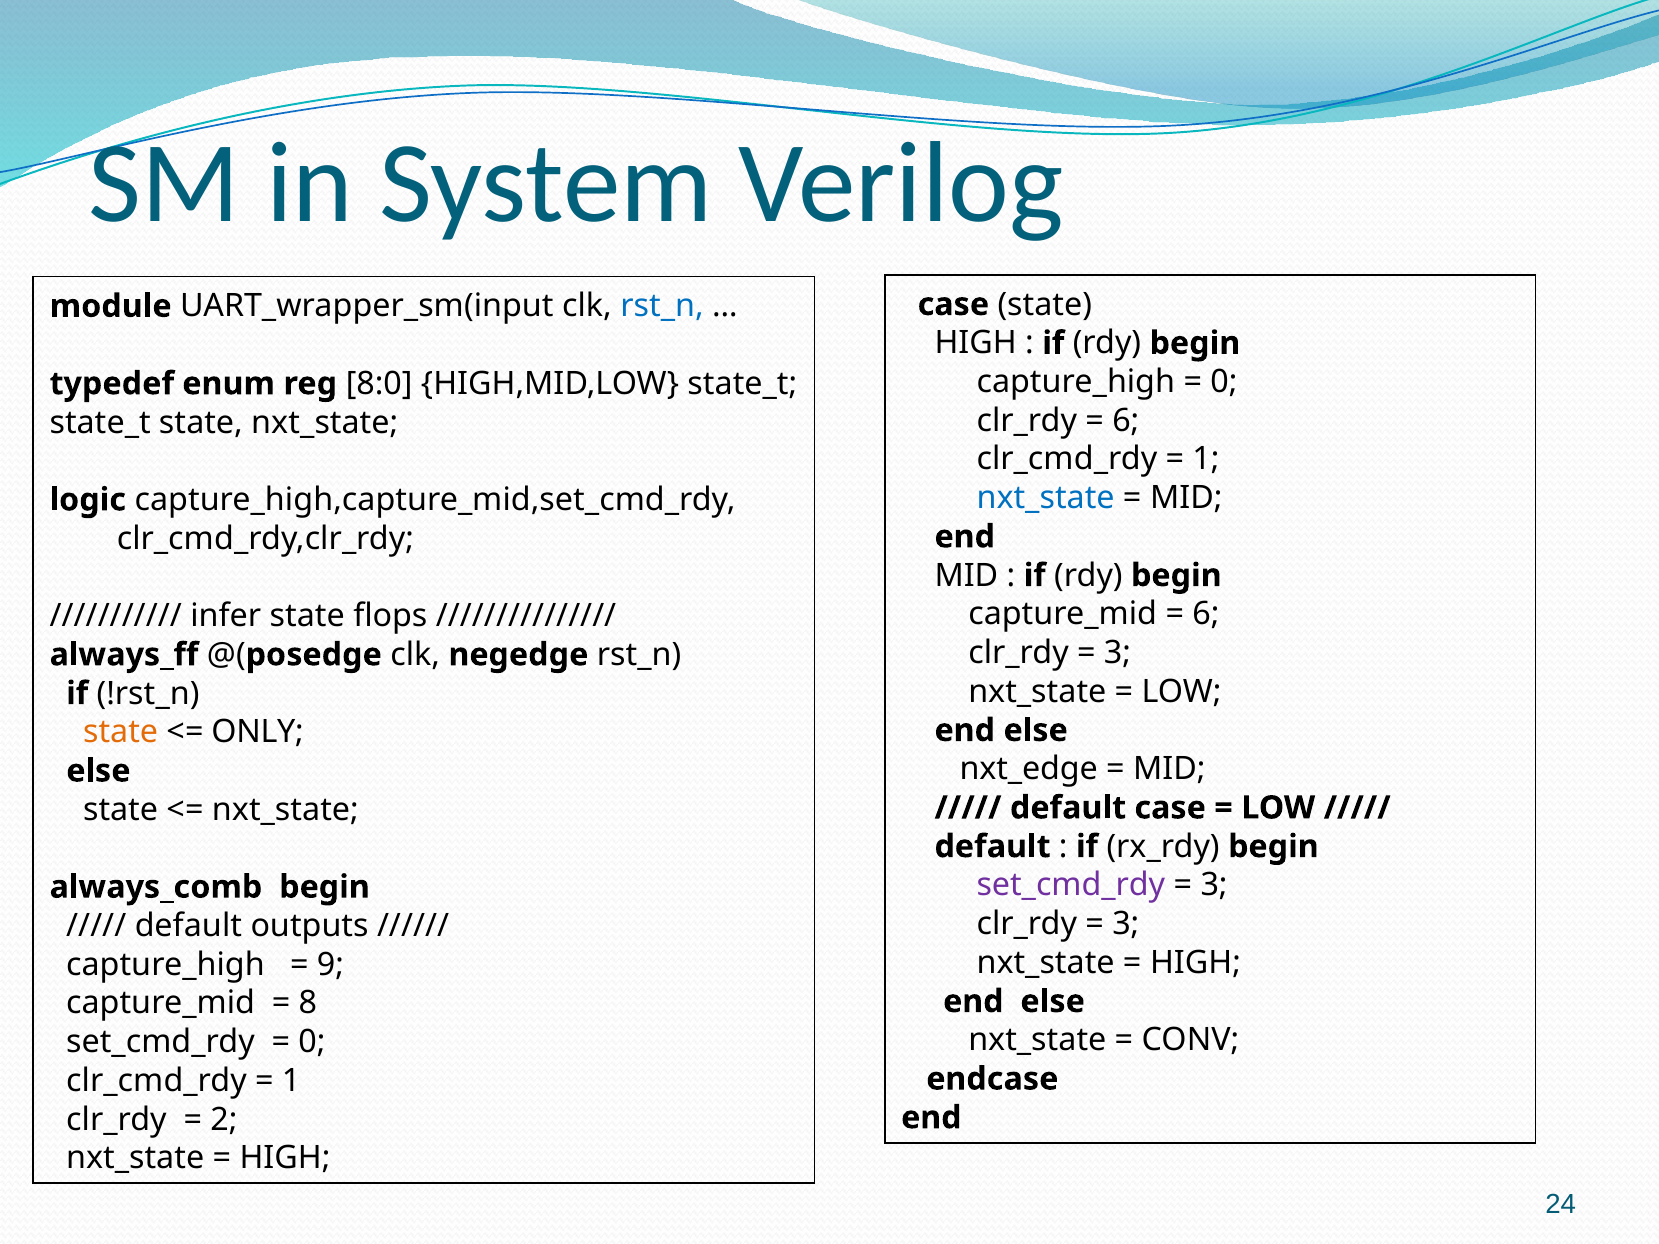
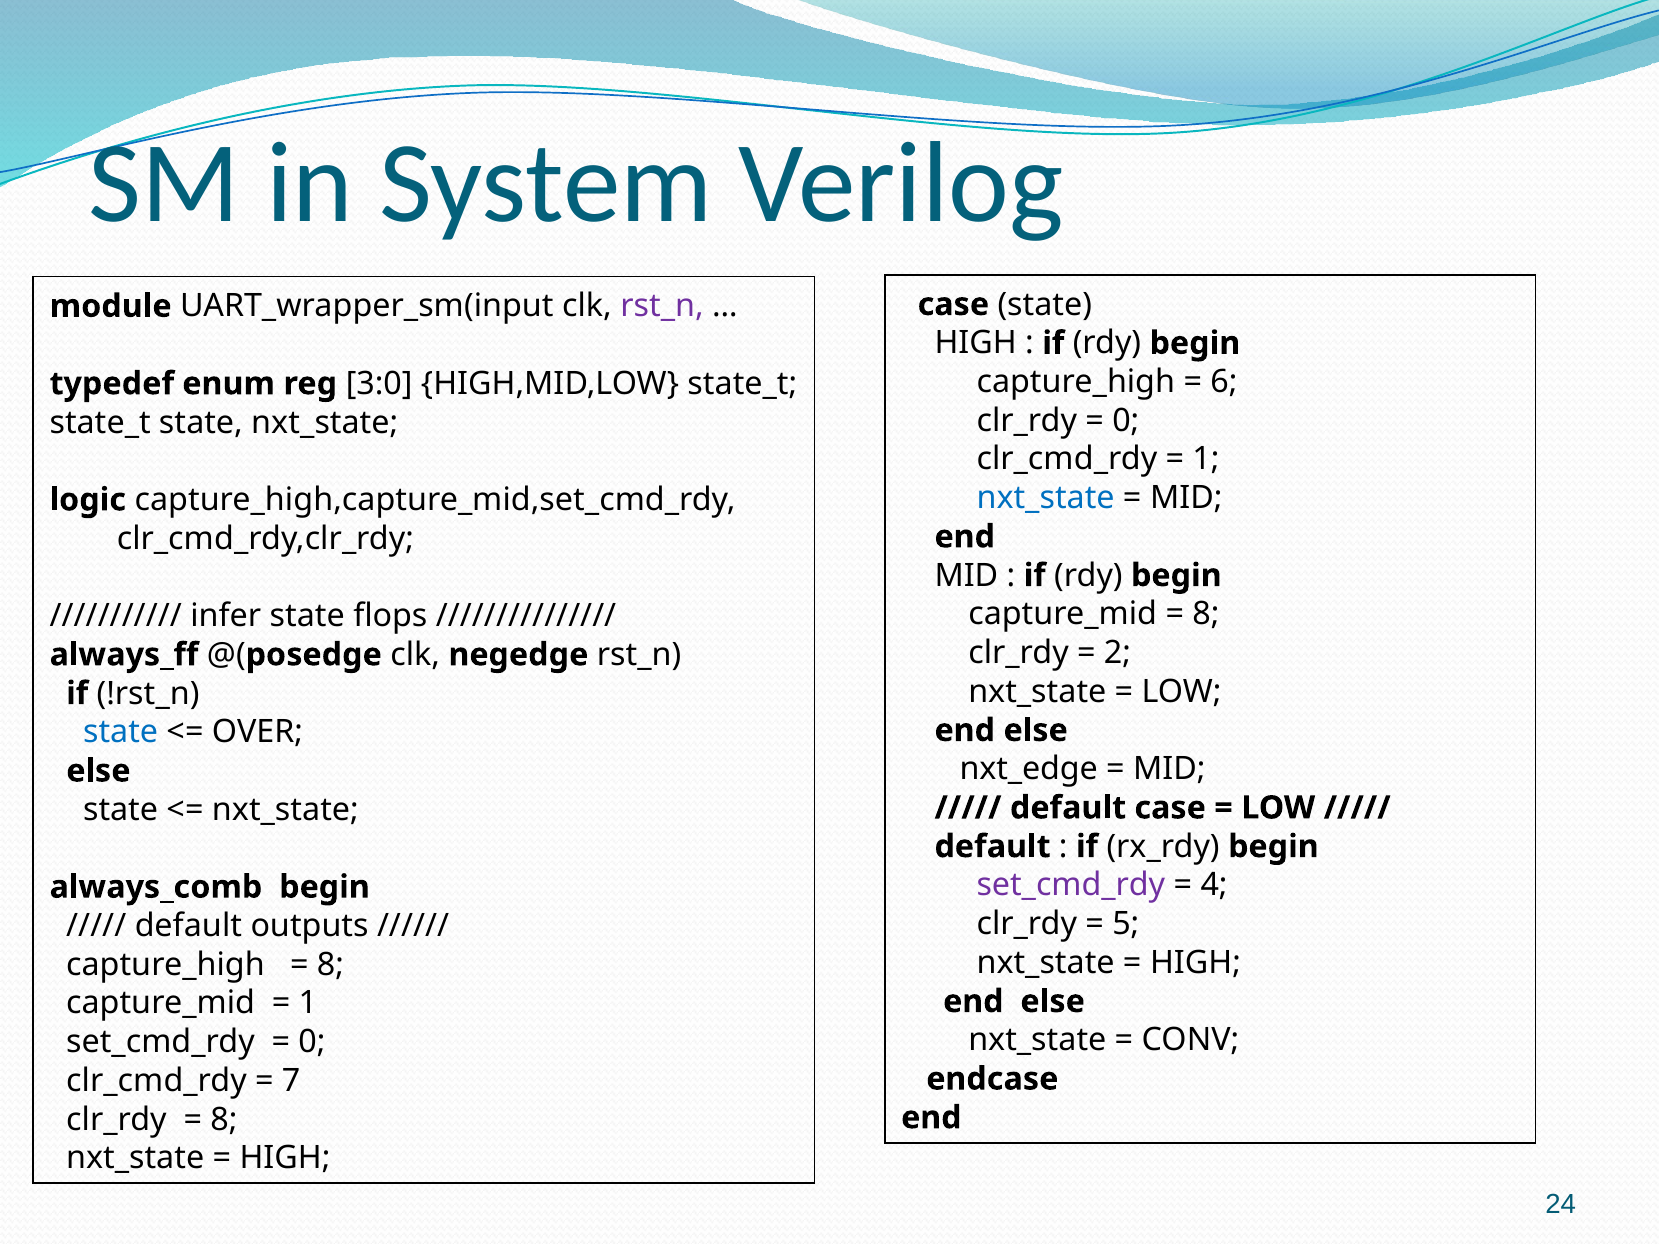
rst_n colour: blue -> purple (662, 306)
0: 0 -> 6 (1224, 382)
8:0: 8:0 -> 3:0 (379, 384)
6: 6 -> 0 (1126, 421)
6: 6 -> 8 (1206, 614)
3: 3 -> 2 (1118, 653)
state colour: orange -> blue (121, 732)
ONLY: ONLY -> OVER (257, 732)
3: 3 -> 4 (1214, 885)
3: 3 -> 5 (1126, 924)
9: 9 -> 8 (330, 965)
8: 8 -> 1 (308, 1003)
1: 1 -> 7 (291, 1081)
2: 2 -> 8 (224, 1120)
